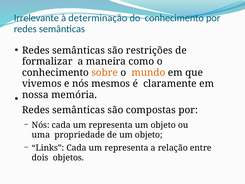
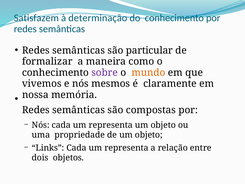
Irrelevante: Irrelevante -> Satisfazem (36, 18)
restrições: restrições -> particular (149, 50)
sobre colour: orange -> purple (105, 73)
